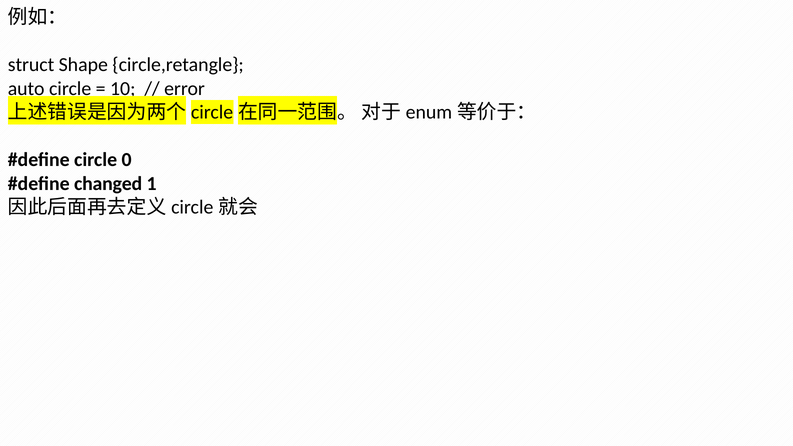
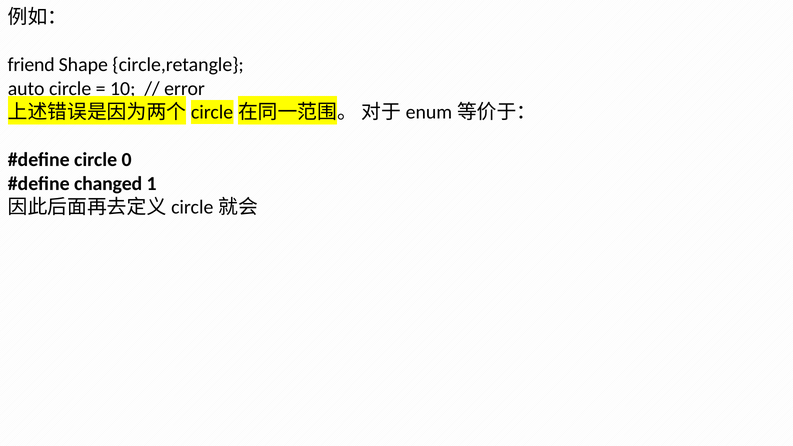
struct: struct -> friend (31, 65)
